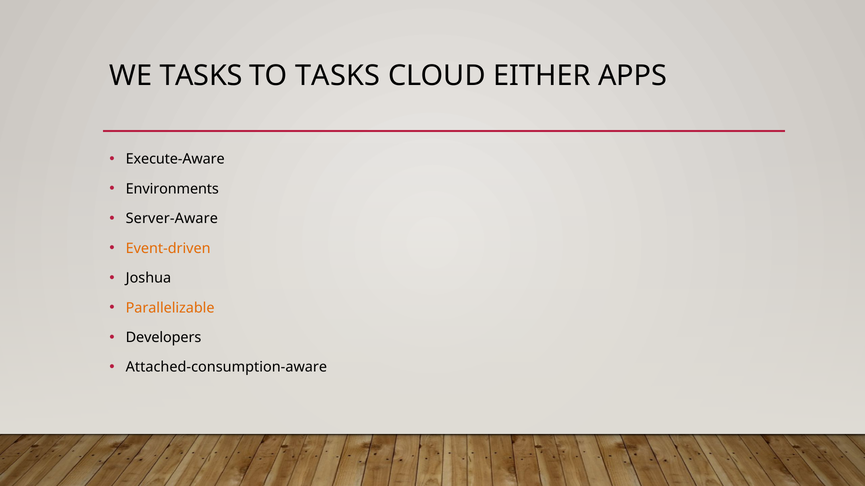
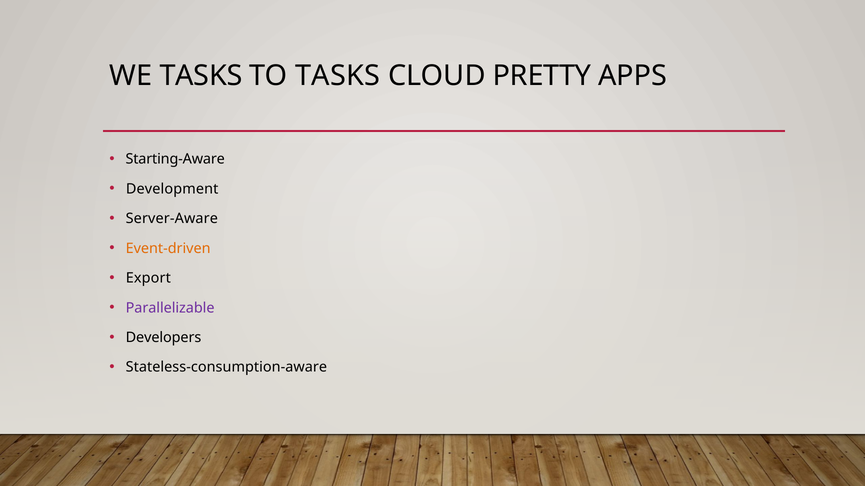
EITHER: EITHER -> PRETTY (542, 76)
Execute-Aware: Execute-Aware -> Starting-Aware (175, 159)
Environments: Environments -> Development (172, 189)
Joshua: Joshua -> Export (148, 278)
Parallelizable colour: orange -> purple (170, 308)
Attached-consumption-aware: Attached-consumption-aware -> Stateless-consumption-aware (226, 368)
